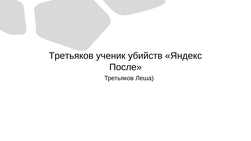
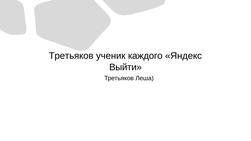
убийств: убийств -> каждого (145, 56)
После: После -> Выйти (126, 67)
